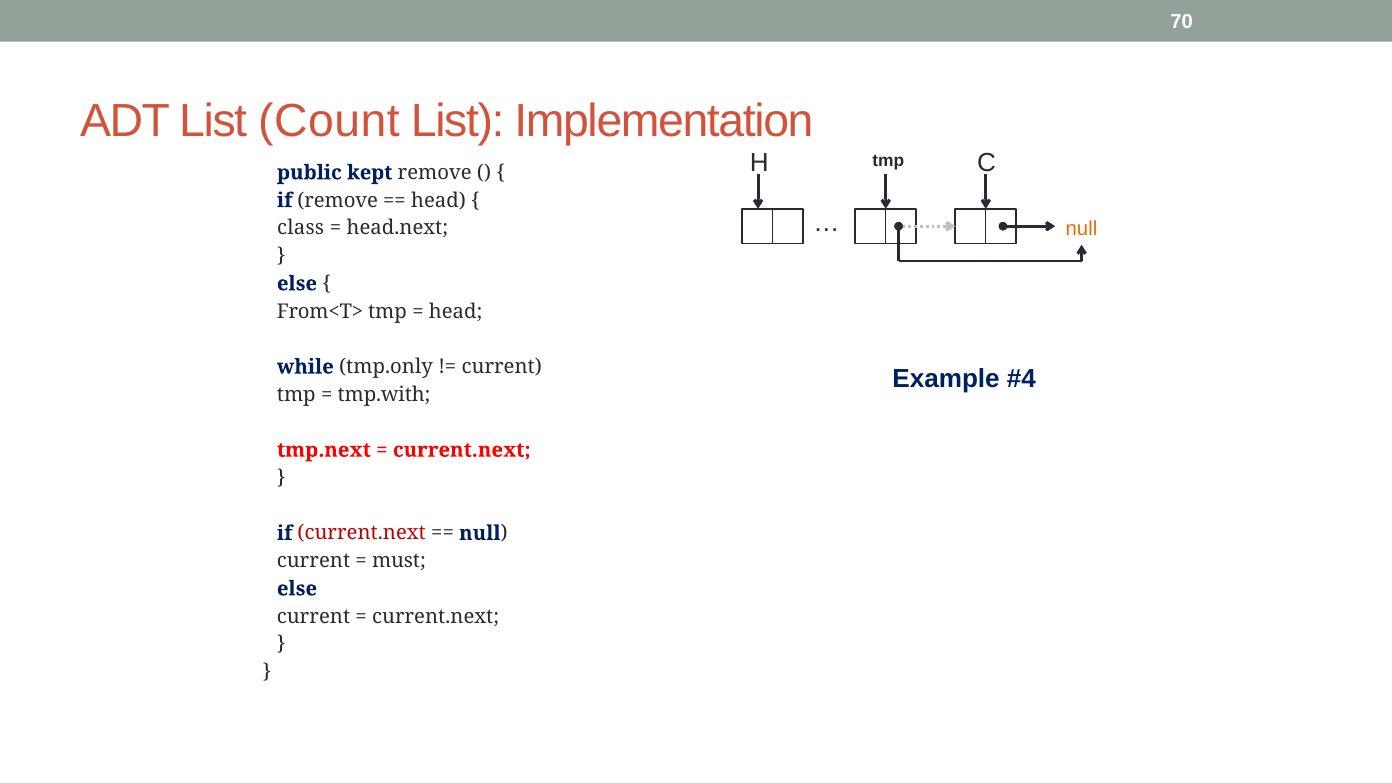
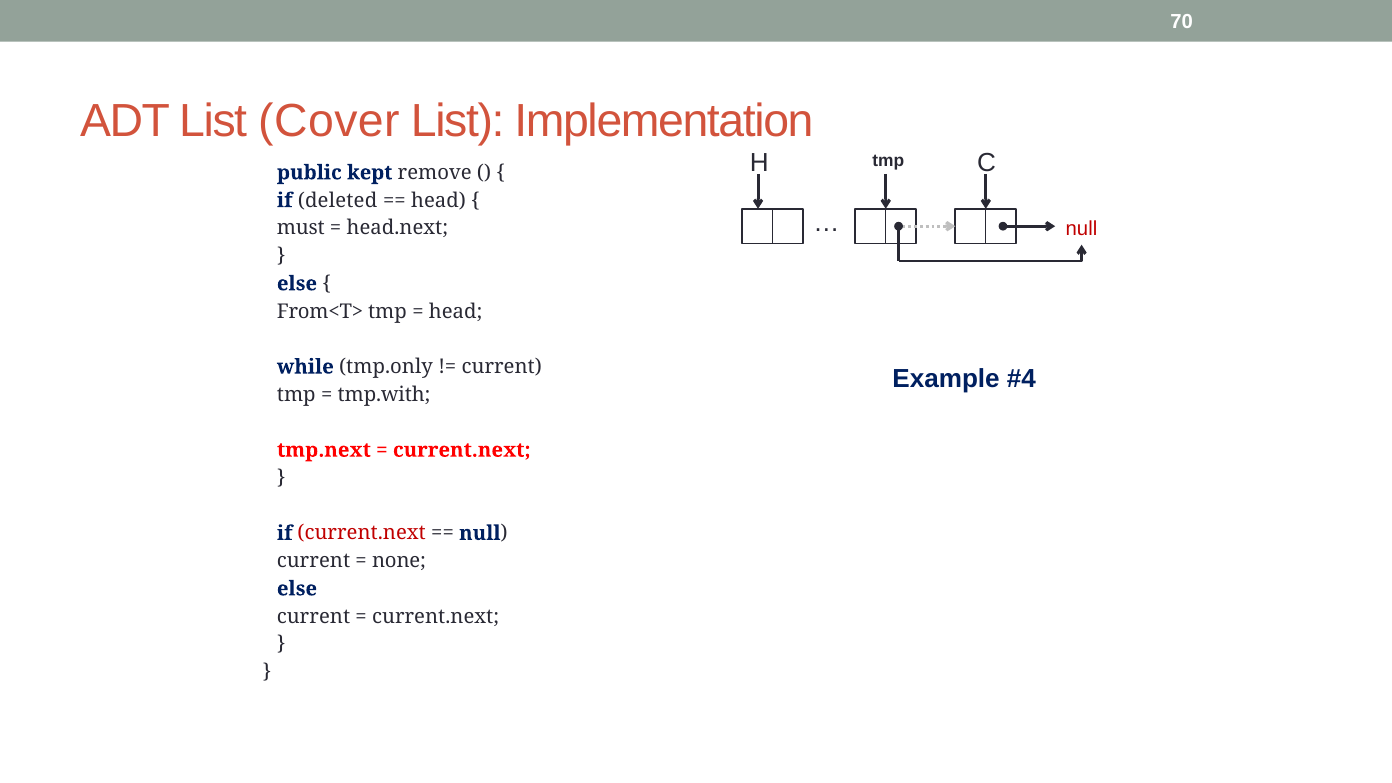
Count: Count -> Cover (329, 121)
if remove: remove -> deleted (338, 200)
null colour: orange -> red (1081, 229)
class: class -> must (301, 228)
must: must -> none (399, 561)
